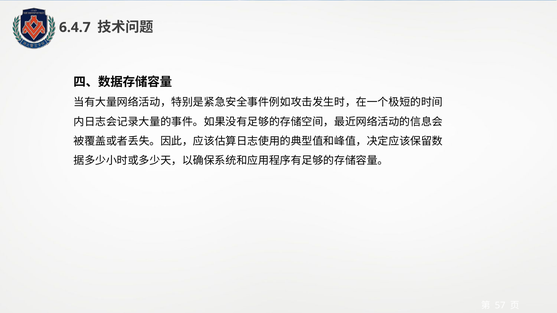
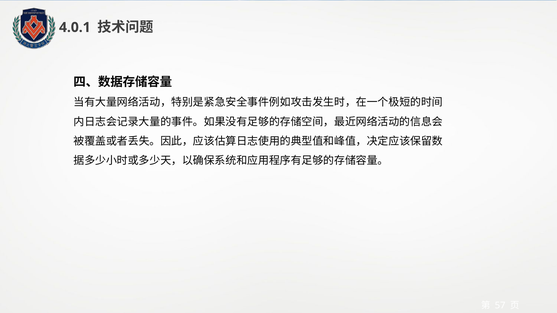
6.4.7: 6.4.7 -> 4.0.1 (75, 27)
